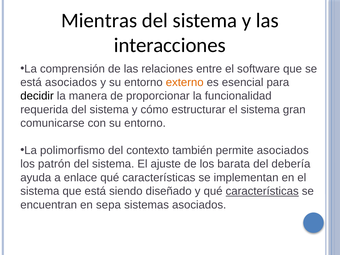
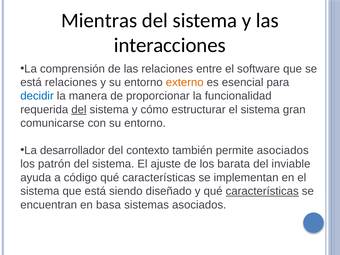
está asociados: asociados -> relaciones (71, 82)
decidir colour: black -> blue (37, 96)
del underline: none -> present (79, 110)
polimorfismo: polimorfismo -> desarrollador (73, 150)
debería: debería -> inviable (291, 164)
enlace: enlace -> código (80, 178)
sepa: sepa -> basa (108, 205)
